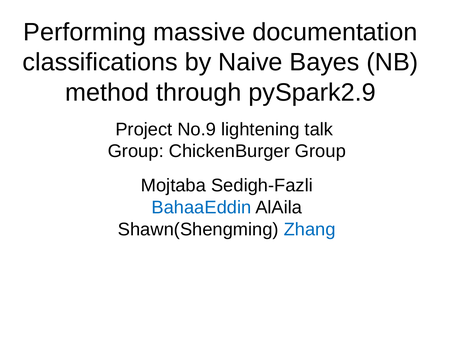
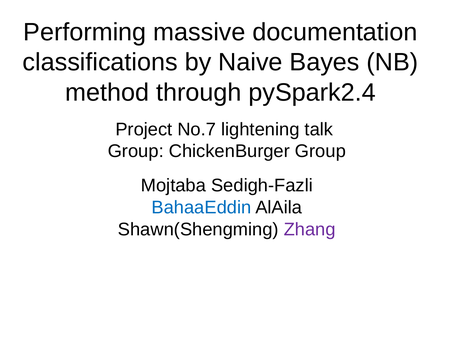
pySpark2.9: pySpark2.9 -> pySpark2.4 (312, 93)
No.9: No.9 -> No.7 (197, 130)
Zhang colour: blue -> purple (310, 230)
